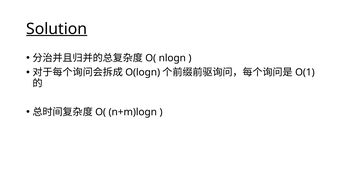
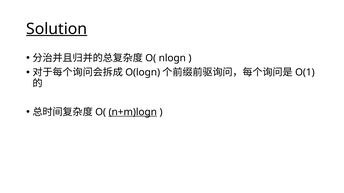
n+m)logn underline: none -> present (133, 112)
